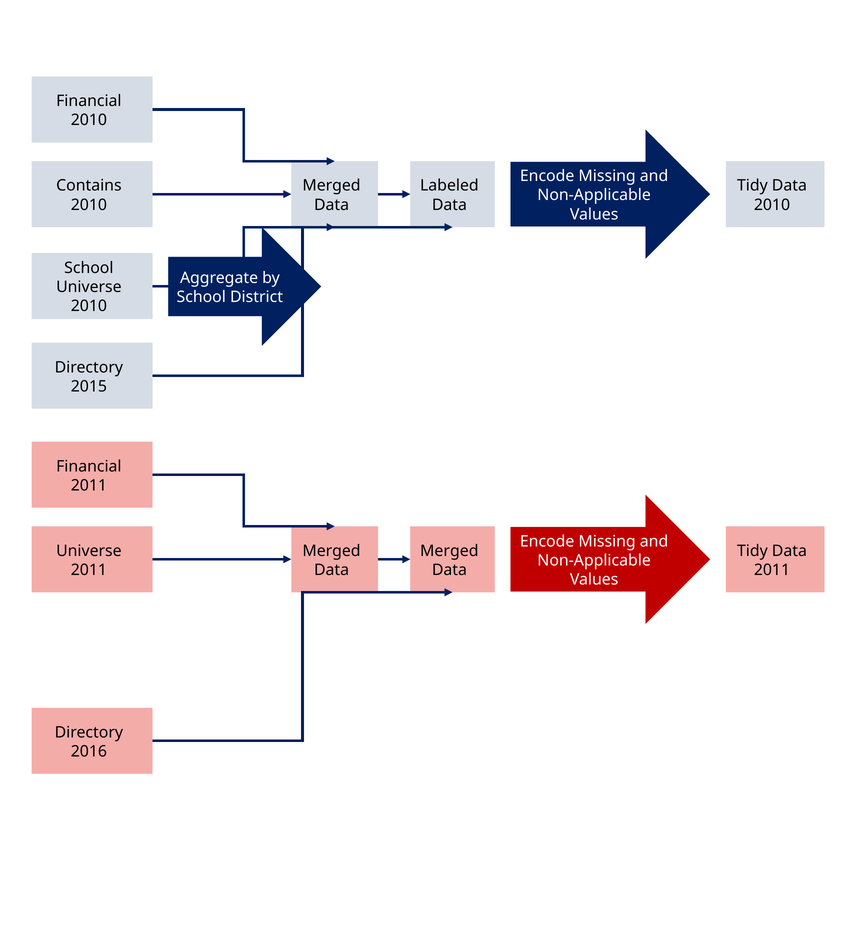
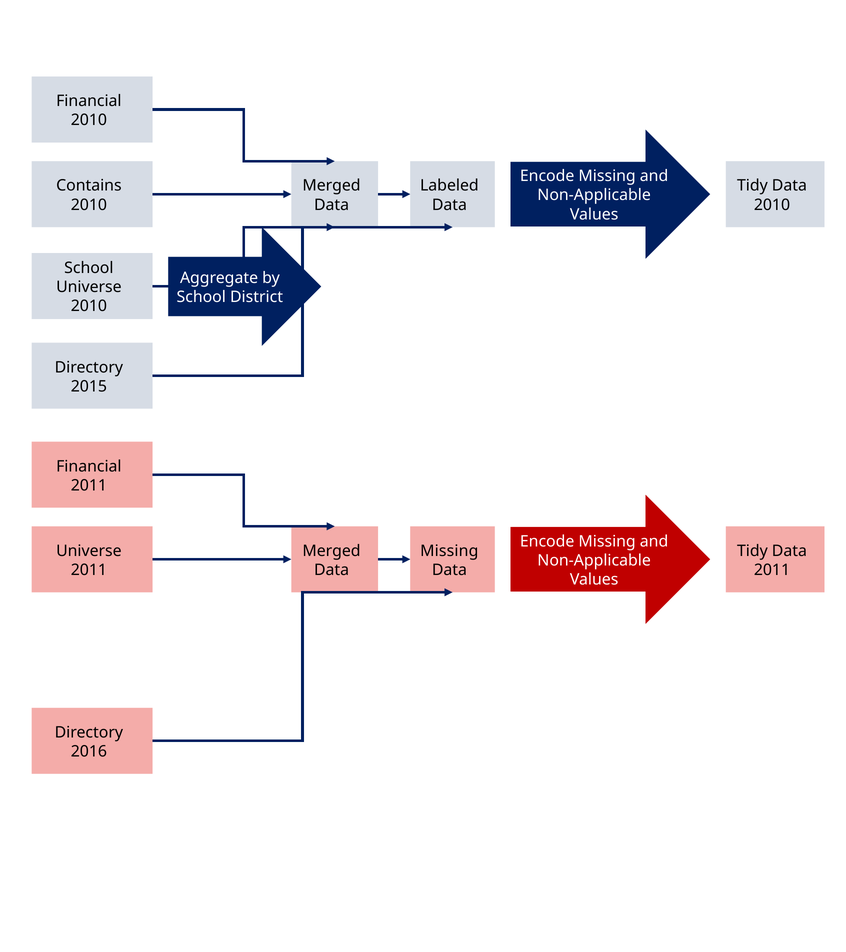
Merged: Merged -> Missing (449, 551)
